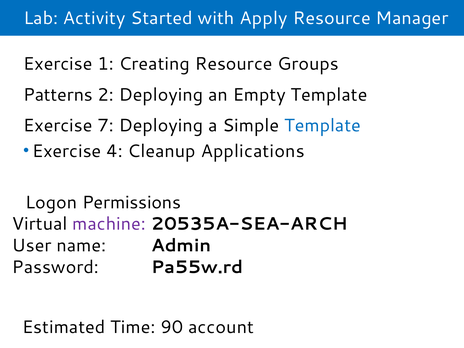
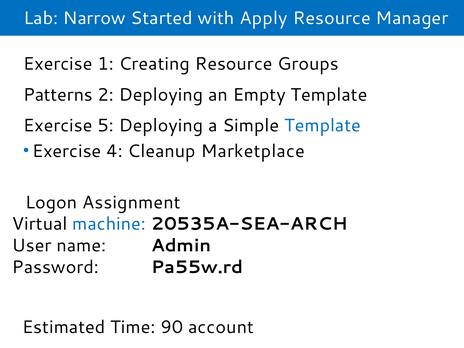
Activity: Activity -> Narrow (94, 18)
7: 7 -> 5 (106, 126)
Applications: Applications -> Marketplace (253, 151)
Permissions: Permissions -> Assignment (131, 203)
machine colour: purple -> blue (109, 224)
